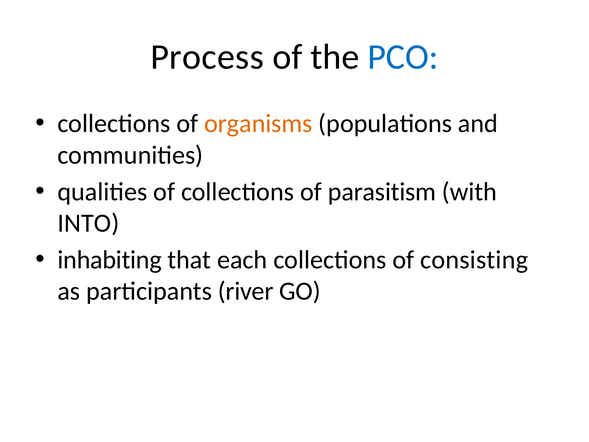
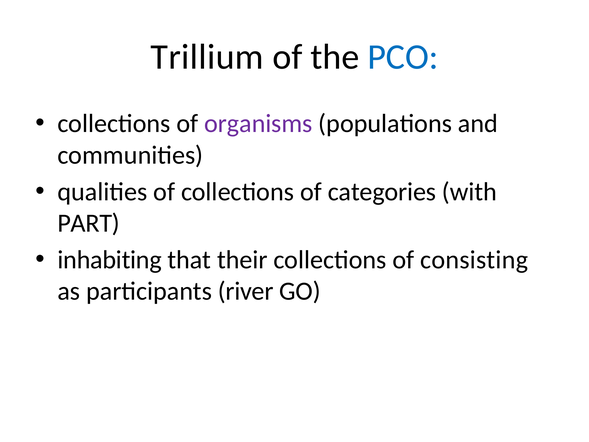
Process: Process -> Trillium (207, 57)
organisms colour: orange -> purple (258, 124)
parasitism: parasitism -> categories (382, 192)
INTO: INTO -> PART (89, 223)
each: each -> their (242, 260)
